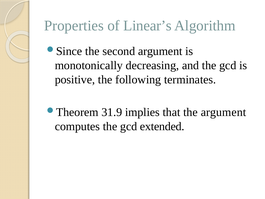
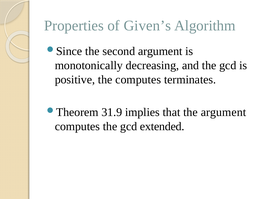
Linear’s: Linear’s -> Given’s (147, 26)
the following: following -> computes (138, 79)
